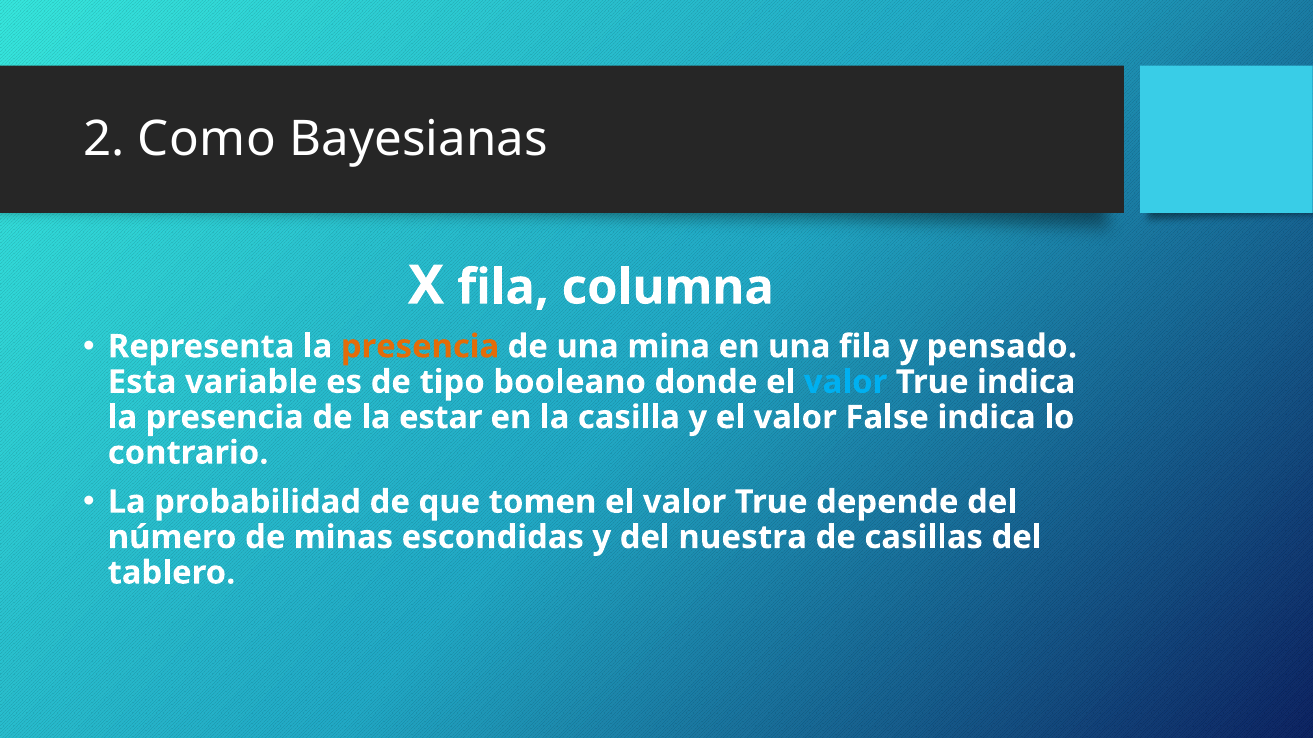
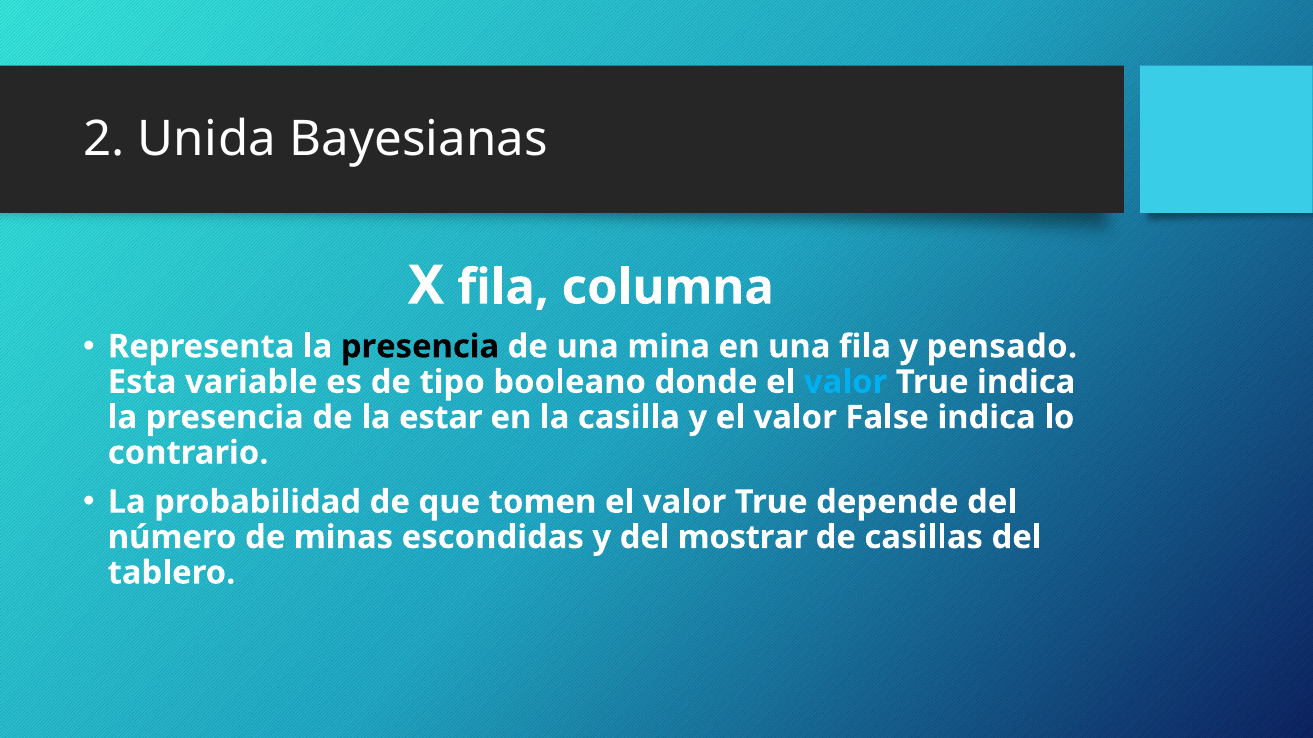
Como: Como -> Unida (207, 139)
presencia colour: orange -> black (420, 347)
nuestra: nuestra -> mostrar (743, 538)
